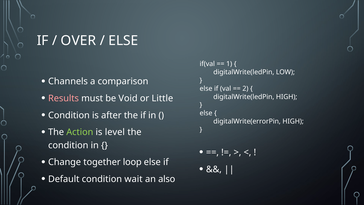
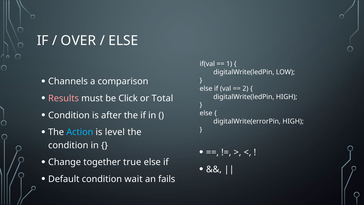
Void: Void -> Click (128, 98)
Little: Little -> Total (162, 98)
Action colour: light green -> light blue (80, 132)
loop: loop -> true (132, 162)
also: also -> fails (167, 179)
